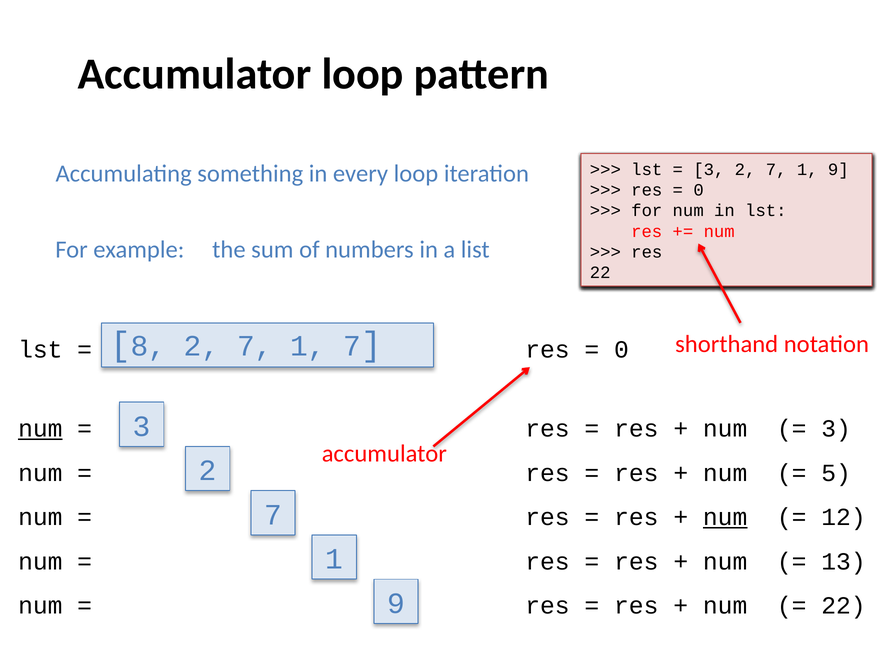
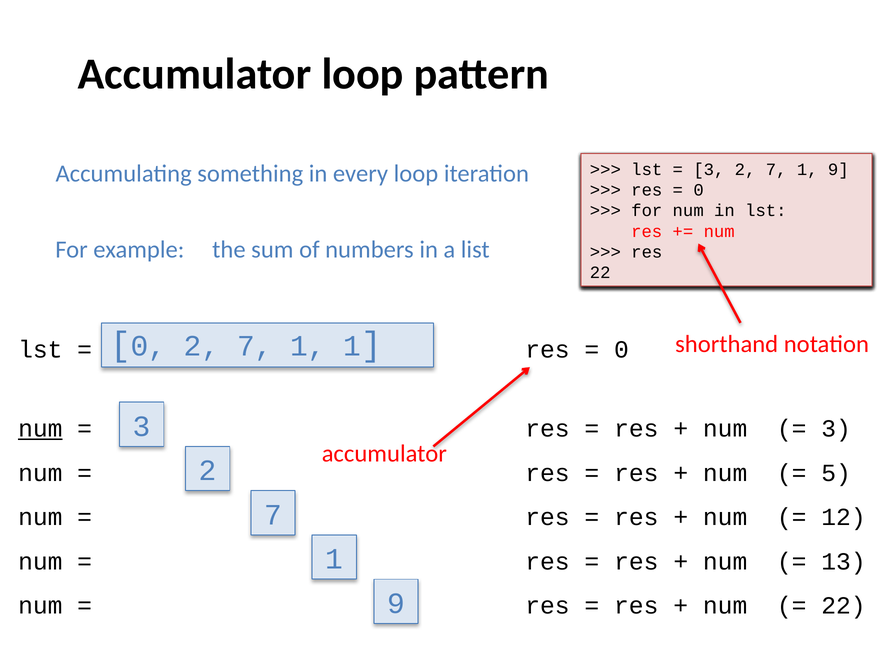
8: 8 -> 0 (148, 346)
1 7: 7 -> 1 (352, 346)
num underline: present -> none (725, 518)
